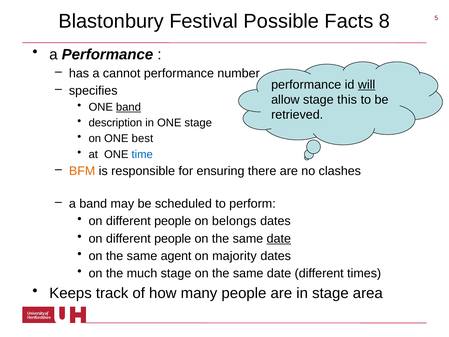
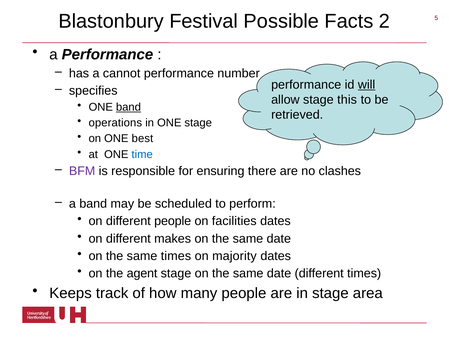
8: 8 -> 2 (385, 21)
description: description -> operations (115, 123)
BFM colour: orange -> purple (82, 171)
belongs: belongs -> facilities (234, 221)
people: people -> makes (173, 238)
date underline: present -> none (279, 238)
same agent: agent -> times (176, 256)
much: much -> agent (142, 273)
